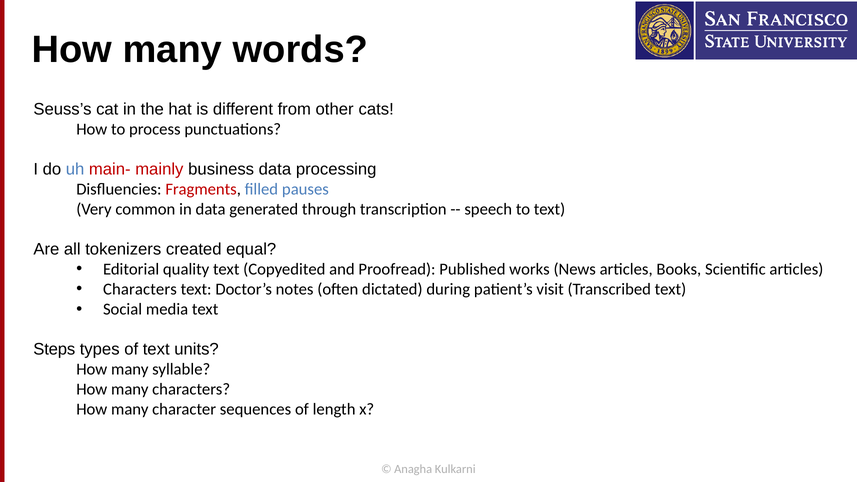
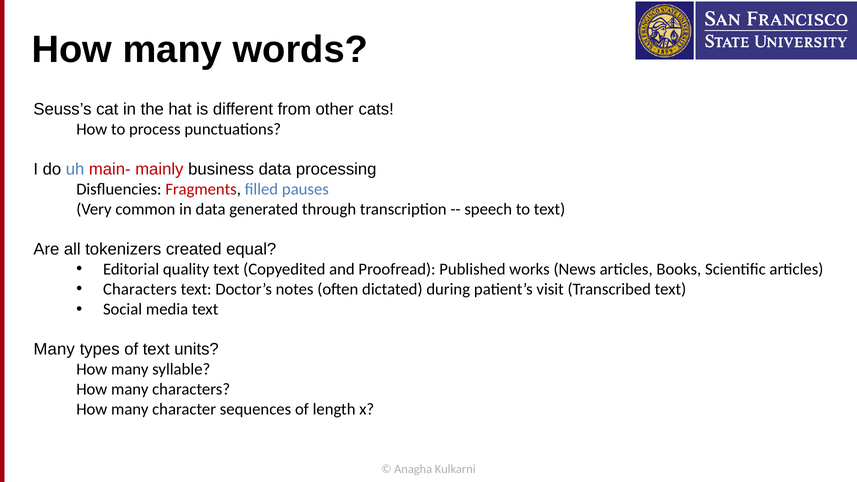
Steps: Steps -> Many (54, 349)
